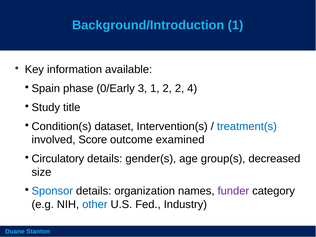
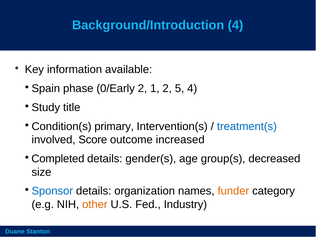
Background/Introduction 1: 1 -> 4 (236, 25)
0/Early 3: 3 -> 2 (142, 88)
2 2: 2 -> 5 (180, 88)
dataset: dataset -> primary (114, 126)
examined: examined -> increased (180, 140)
Circulatory: Circulatory -> Completed (58, 159)
funder colour: purple -> orange (233, 191)
other colour: blue -> orange (95, 204)
